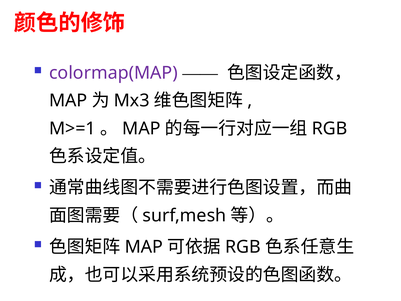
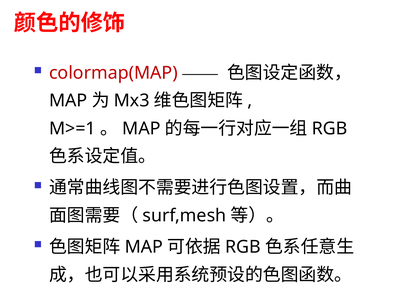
colormap(MAP colour: purple -> red (113, 73)
